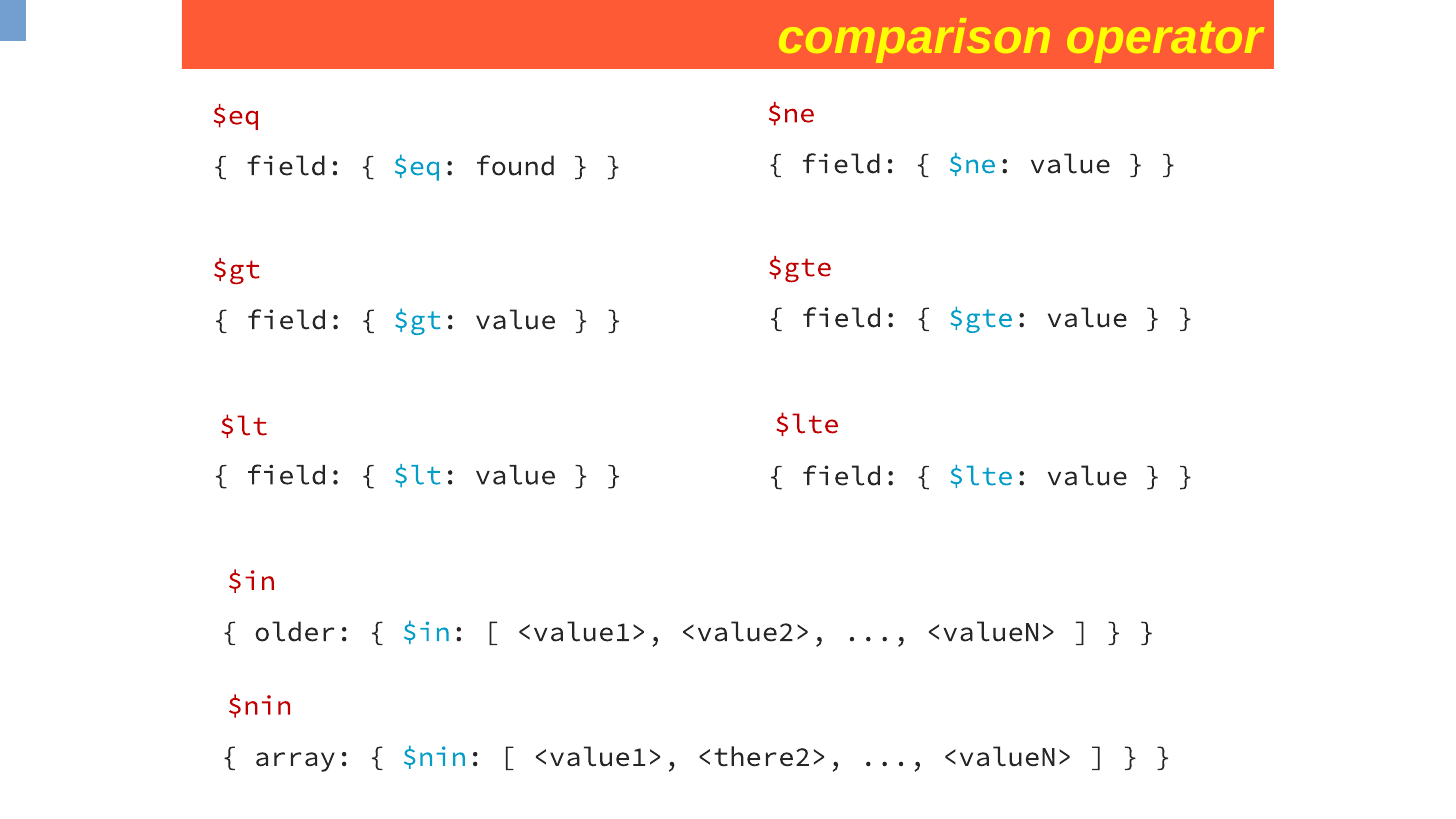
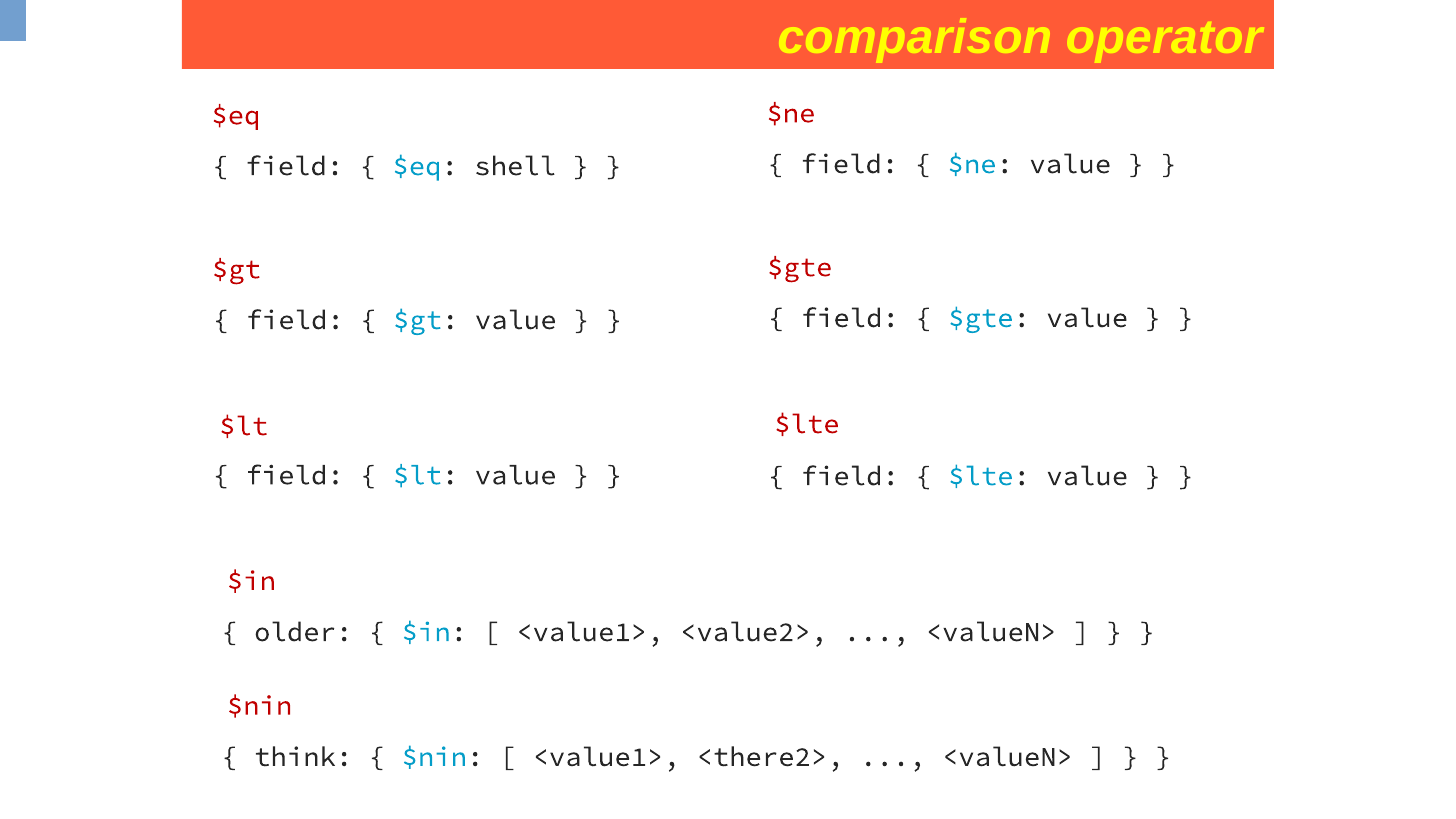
found: found -> shell (515, 166)
array: array -> think (303, 757)
